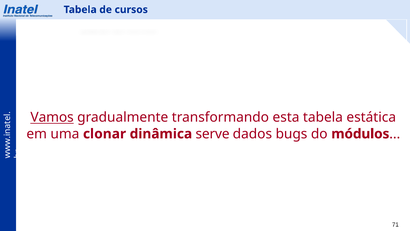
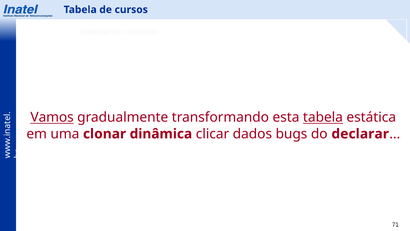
tabela underline: none -> present (323, 117)
serve: serve -> clicar (212, 134)
módulos: módulos -> declarar (360, 134)
